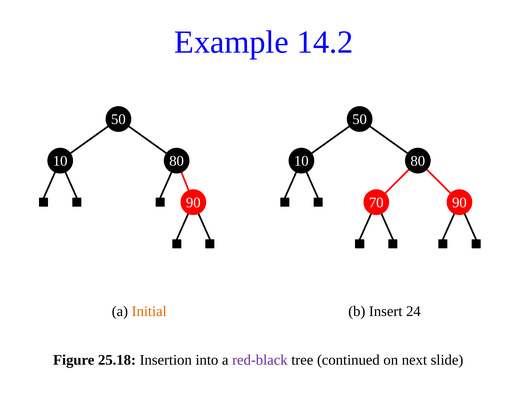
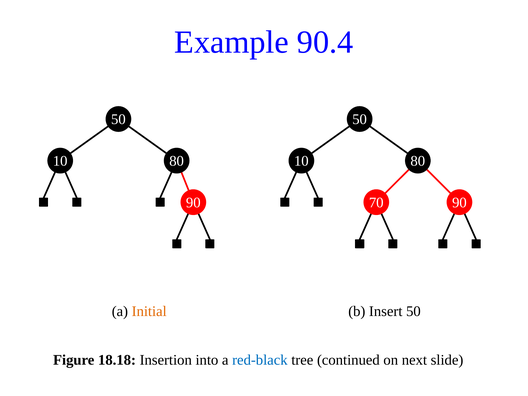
14.2: 14.2 -> 90.4 (325, 42)
Insert 24: 24 -> 50 (413, 311)
25.18: 25.18 -> 18.18 (117, 360)
red-black colour: purple -> blue (260, 360)
